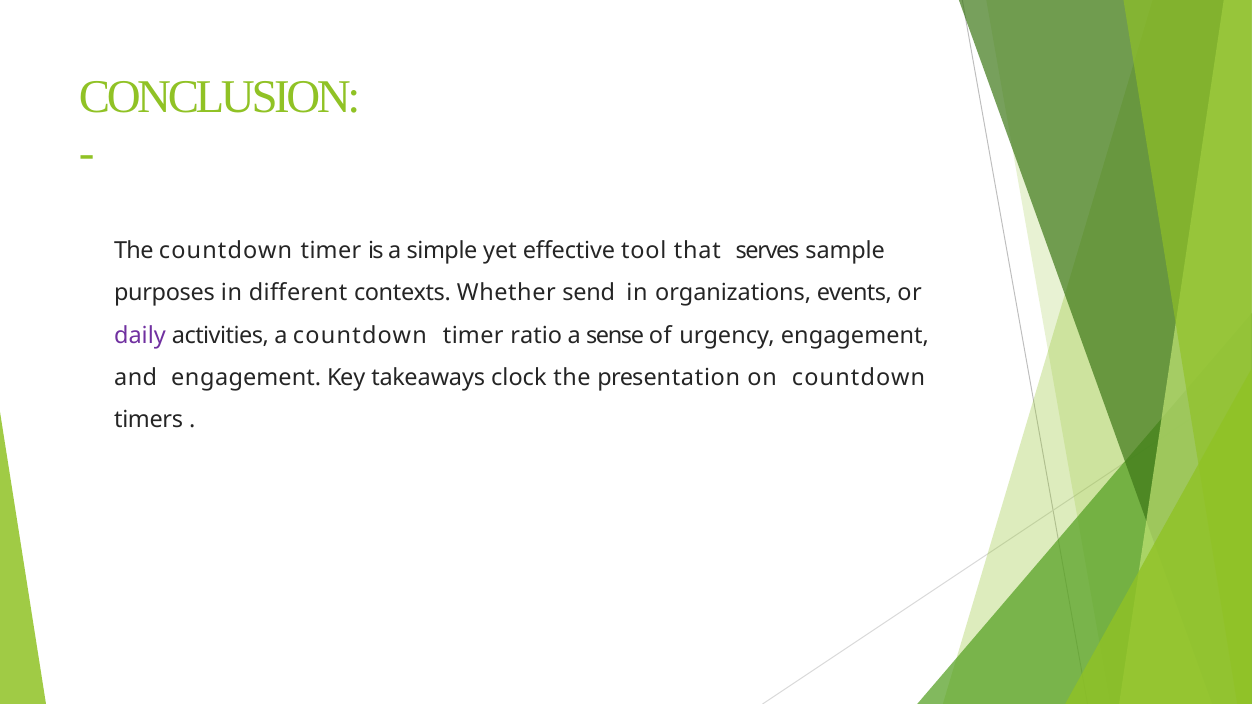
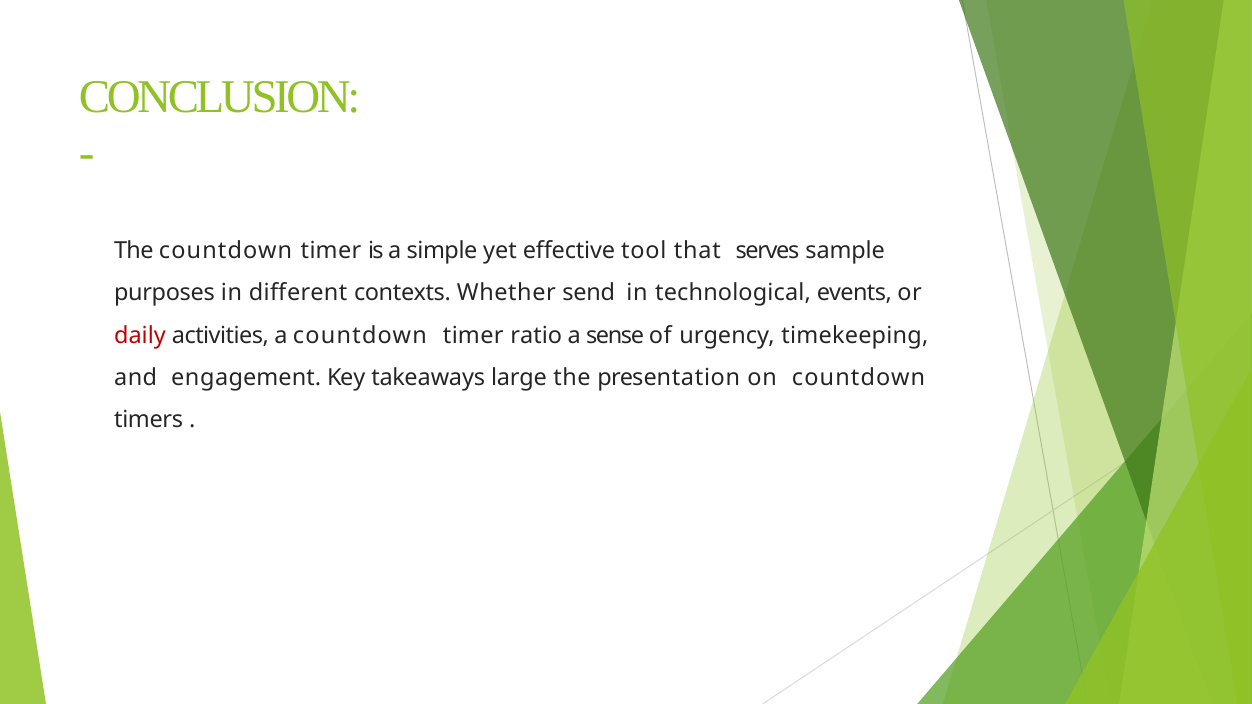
organizations: organizations -> technological (733, 293)
daily colour: purple -> red (140, 335)
urgency engagement: engagement -> timekeeping (855, 335)
clock: clock -> large (519, 378)
